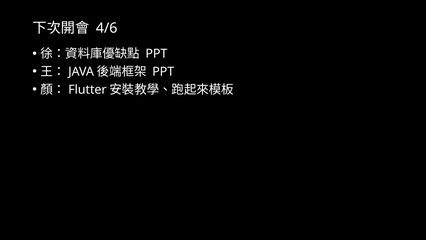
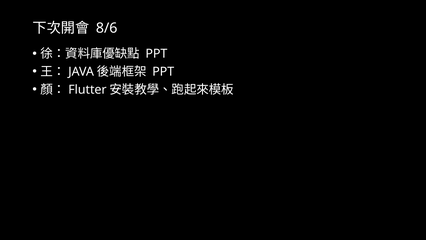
4/6: 4/6 -> 8/6 (107, 28)
